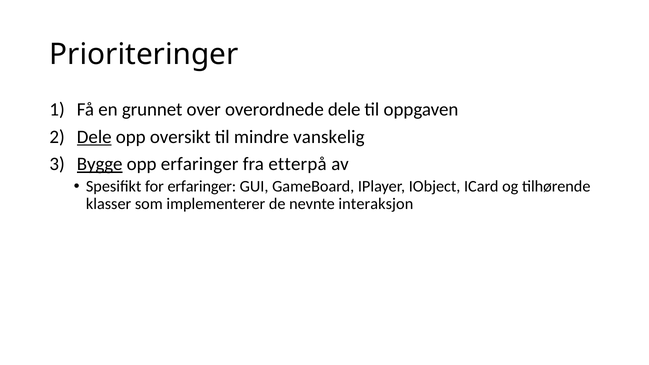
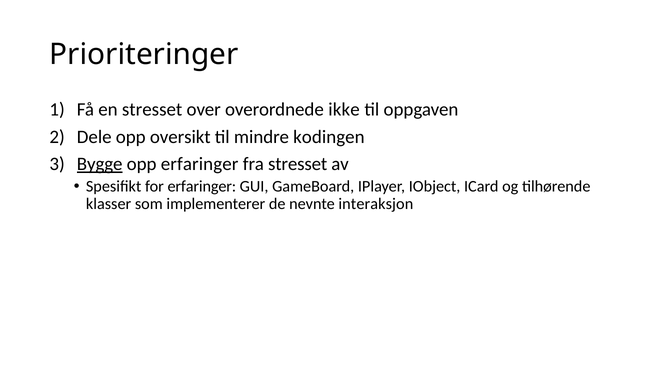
en grunnet: grunnet -> stresset (152, 110)
overordnede dele: dele -> ikke (344, 110)
Dele underline: present -> none (94, 137)
vanskelig: vanskelig -> kodingen (329, 137)
fra etterpå: etterpå -> stresset (298, 164)
